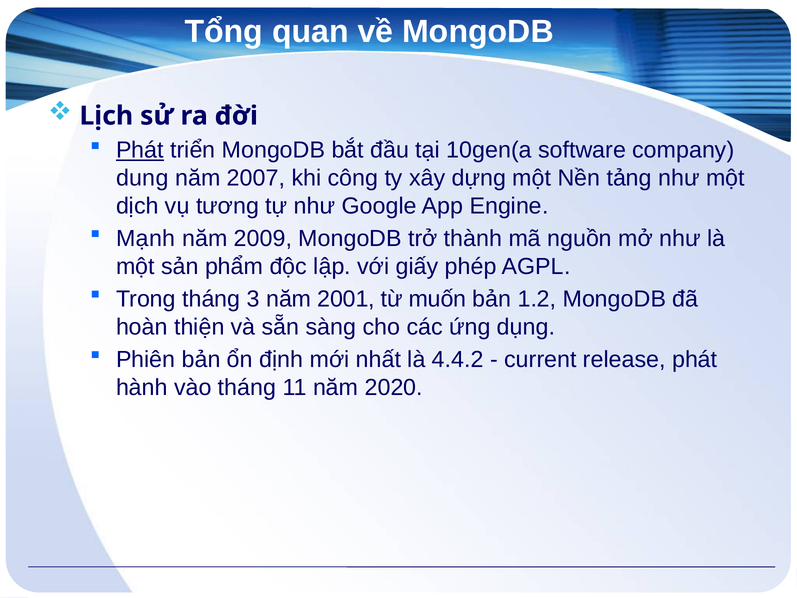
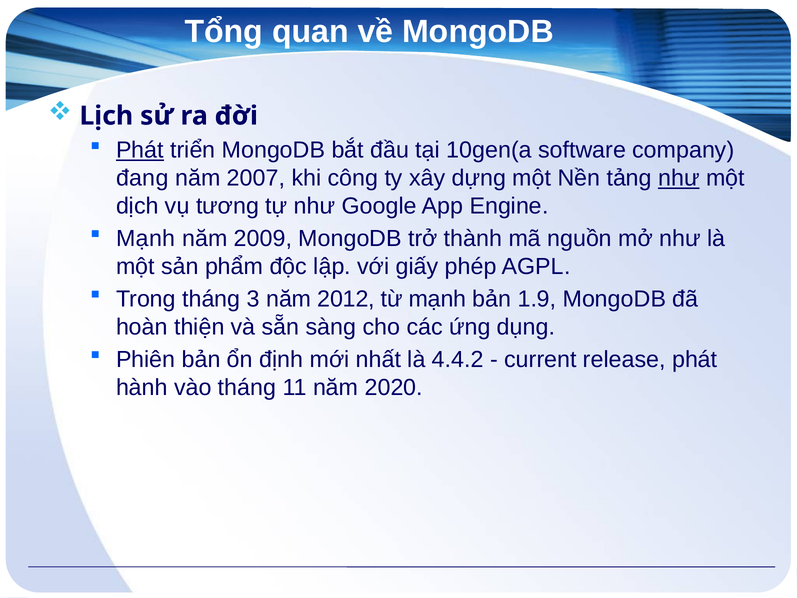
dung: dung -> đang (142, 178)
như underline: none -> present (679, 178)
2001: 2001 -> 2012 (346, 299)
từ muốn: muốn -> mạnh (438, 299)
1.2: 1.2 -> 1.9 (537, 299)
